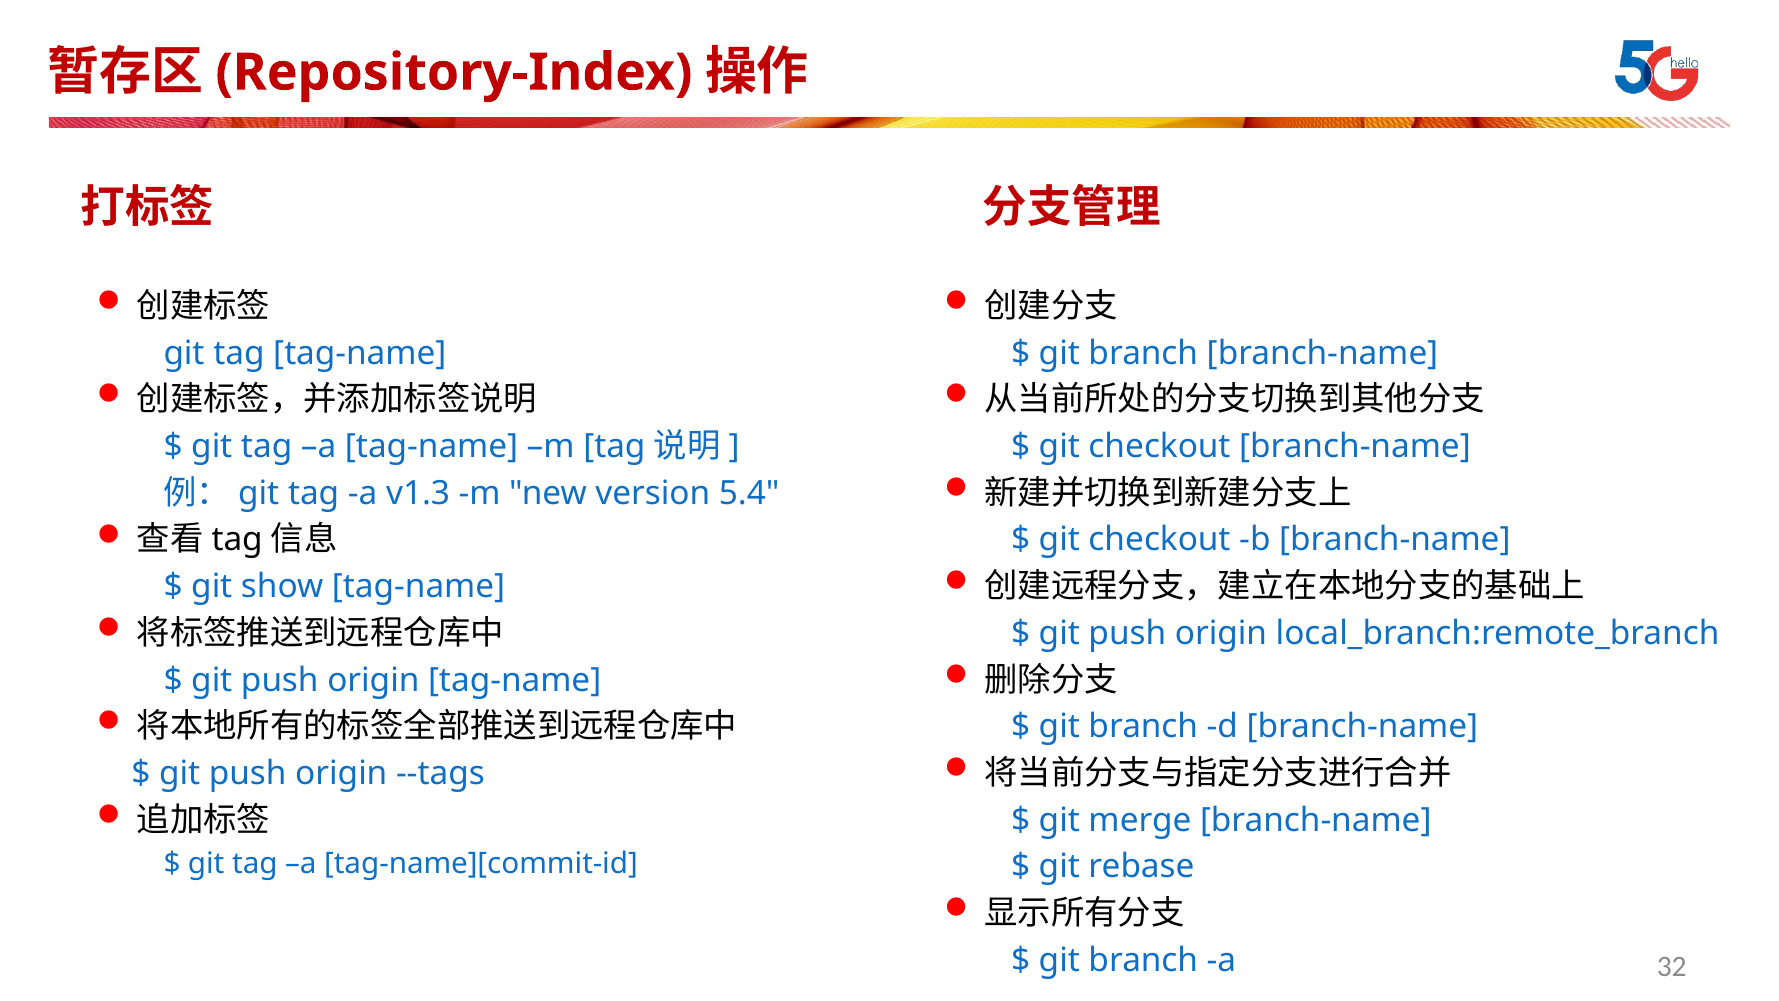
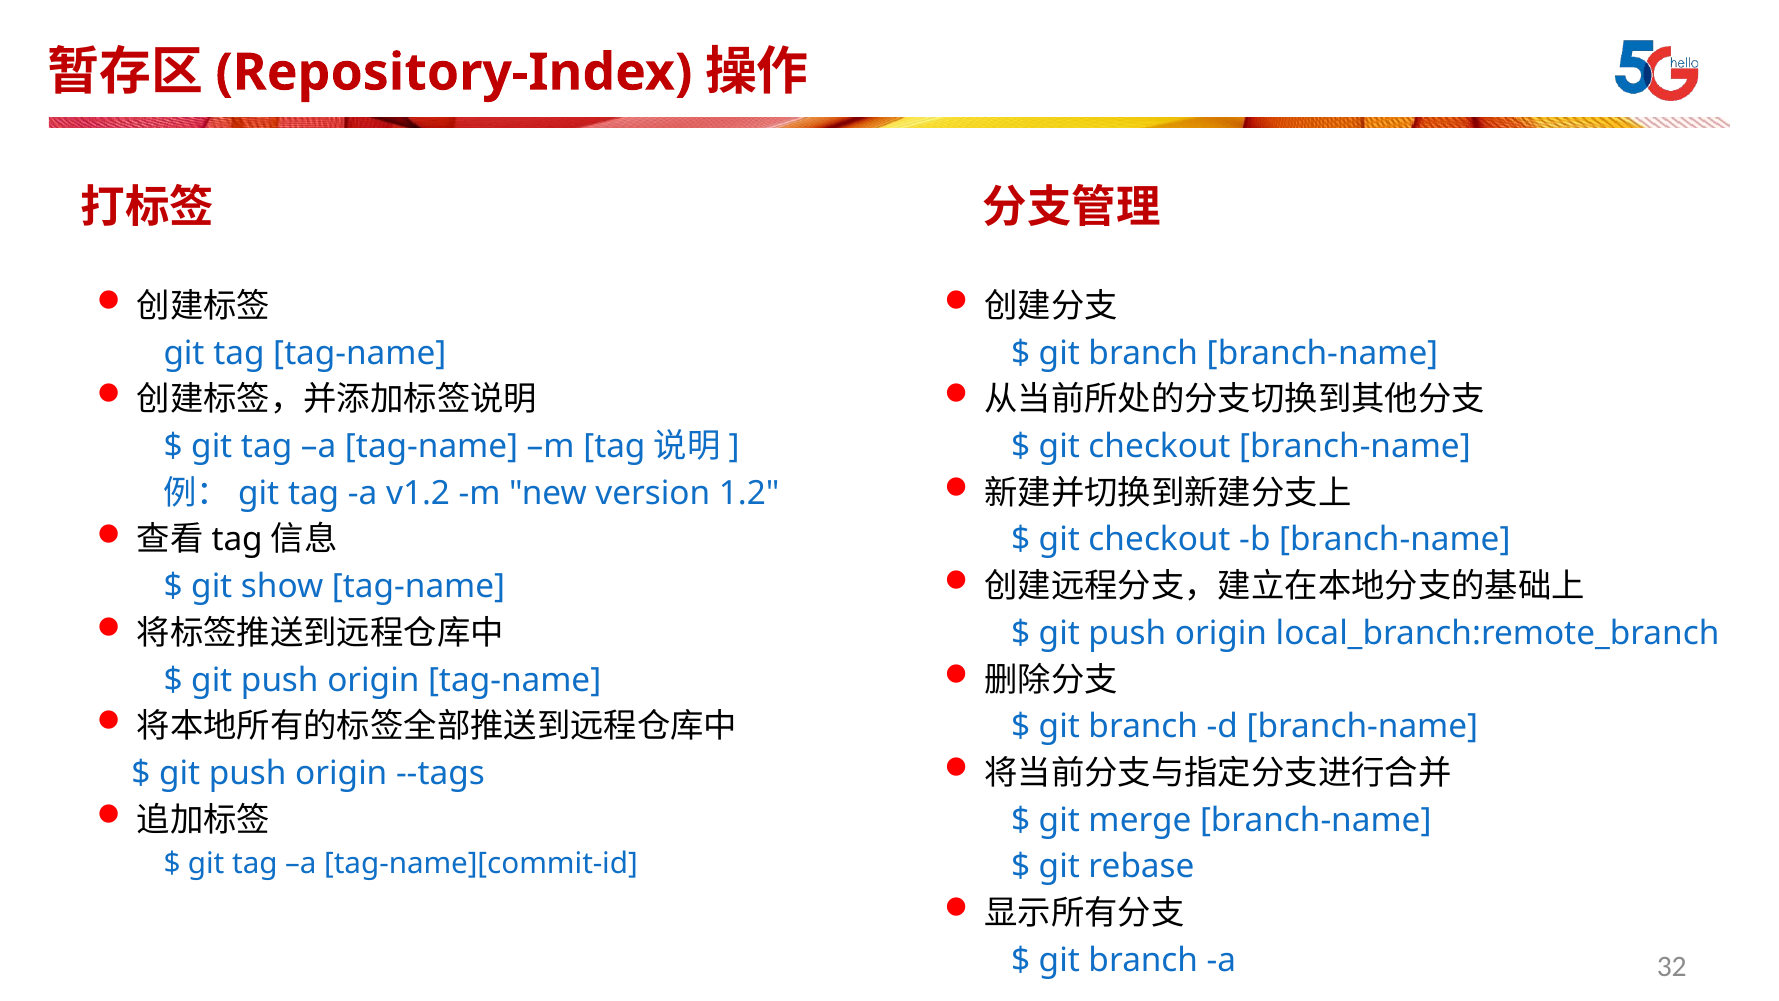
v1.3: v1.3 -> v1.2 (418, 493)
5.4: 5.4 -> 1.2 (749, 493)
